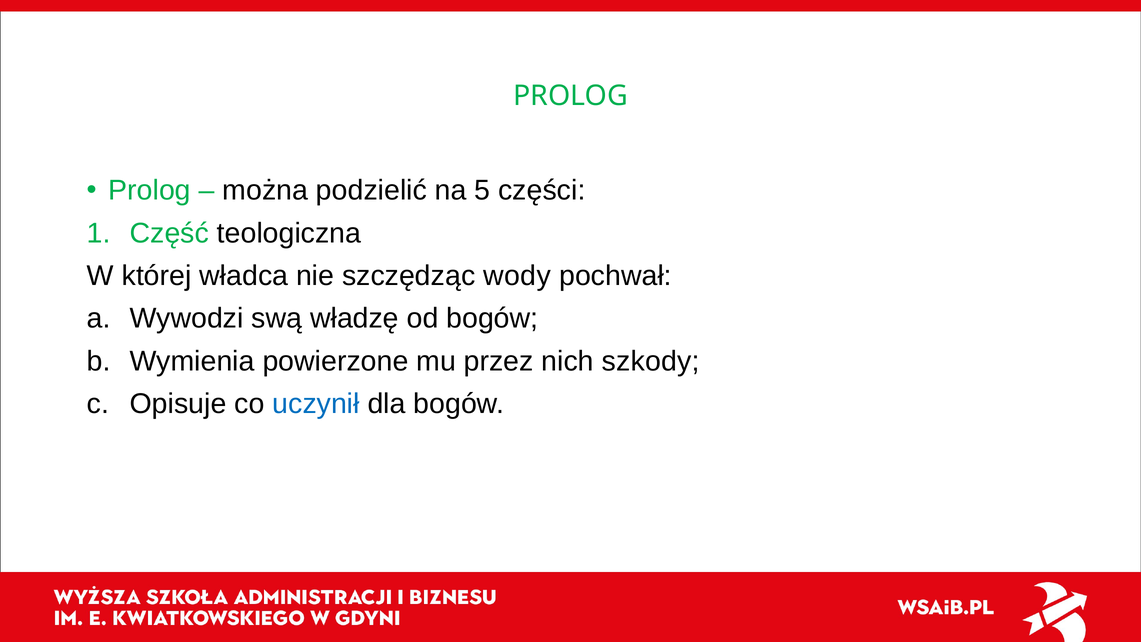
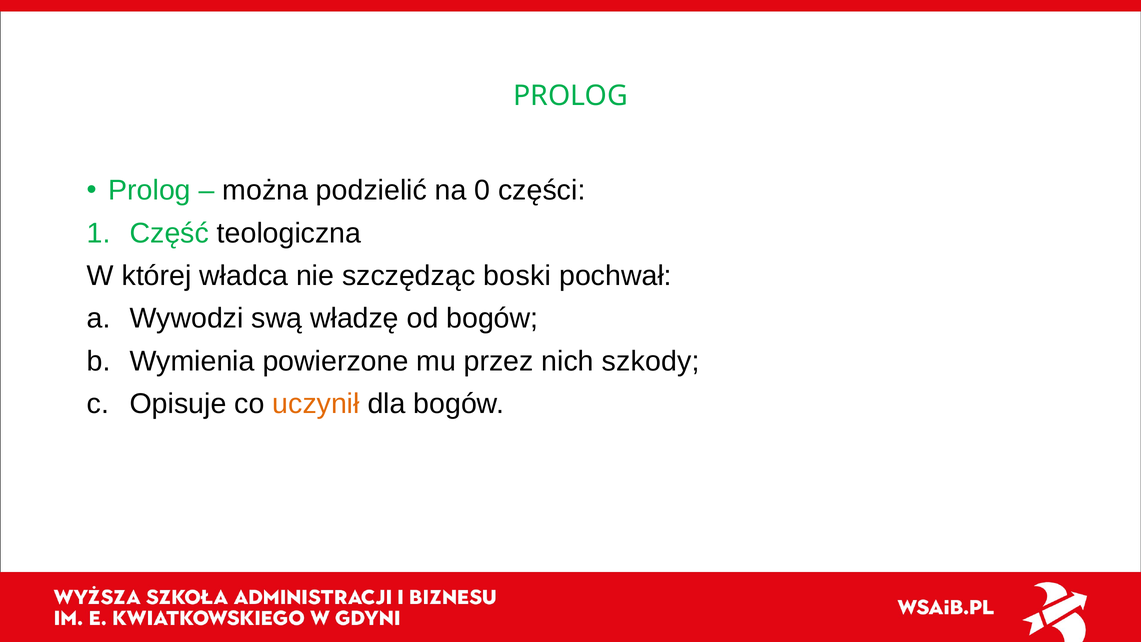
5: 5 -> 0 (482, 190)
wody: wody -> boski (517, 276)
uczynił colour: blue -> orange (316, 404)
